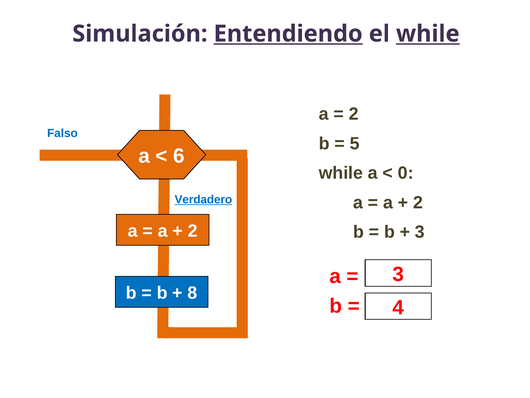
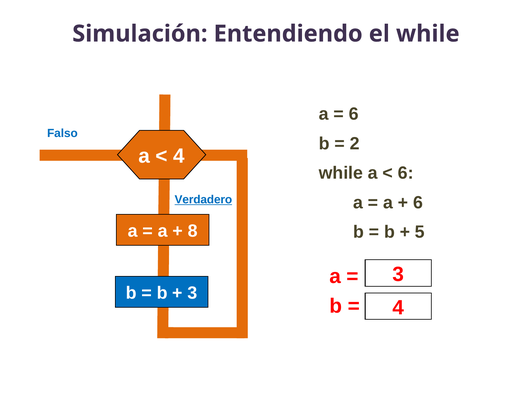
Entendiendo underline: present -> none (288, 34)
while underline: present -> none (428, 34)
2: 2 -> 6 (354, 114)
5: 5 -> 2 (355, 143)
6: 6 -> 4 (179, 156)
0: 0 -> 6 (406, 173)
2: 2 -> 6 (418, 202)
2: 2 -> 8 (193, 231)
3: 3 -> 5 (420, 232)
8: 8 -> 3 (192, 293)
